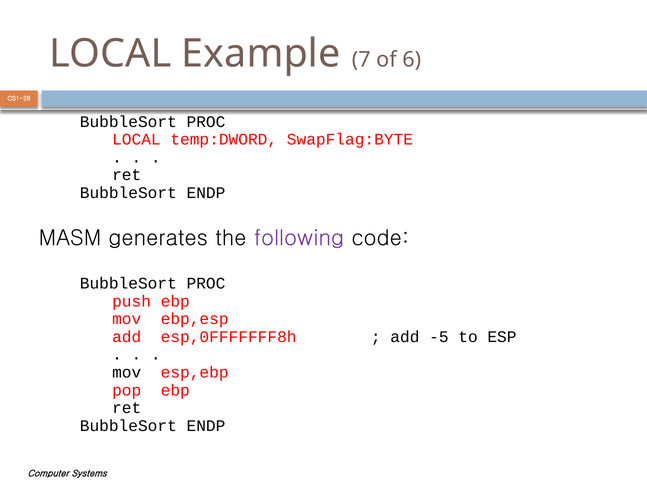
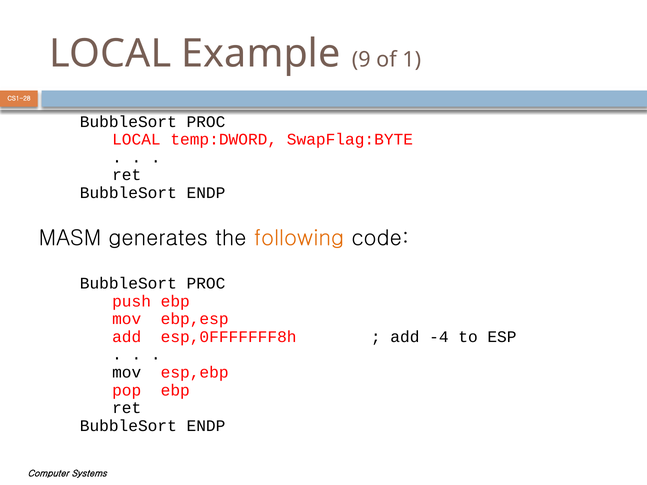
7: 7 -> 9 (361, 60)
6: 6 -> 1 (412, 60)
following colour: purple -> orange (299, 238)
-5: -5 -> -4 (439, 337)
